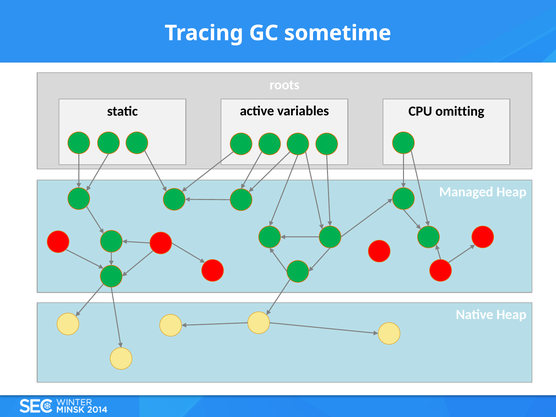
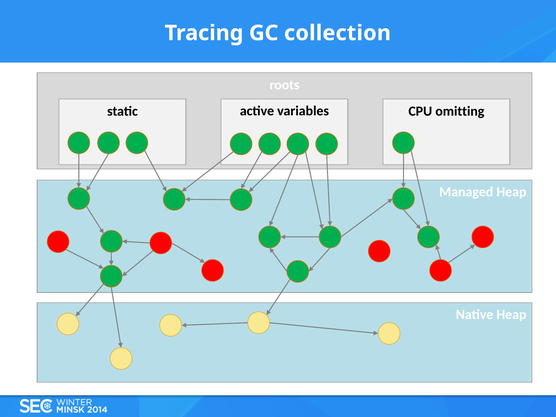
sometime: sometime -> collection (337, 33)
